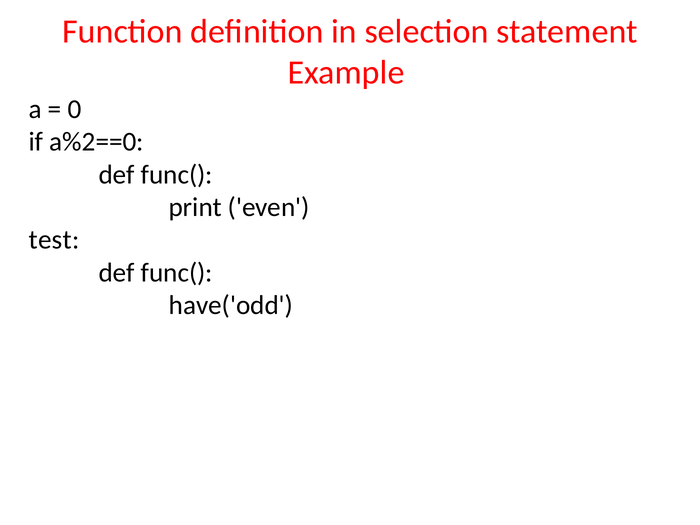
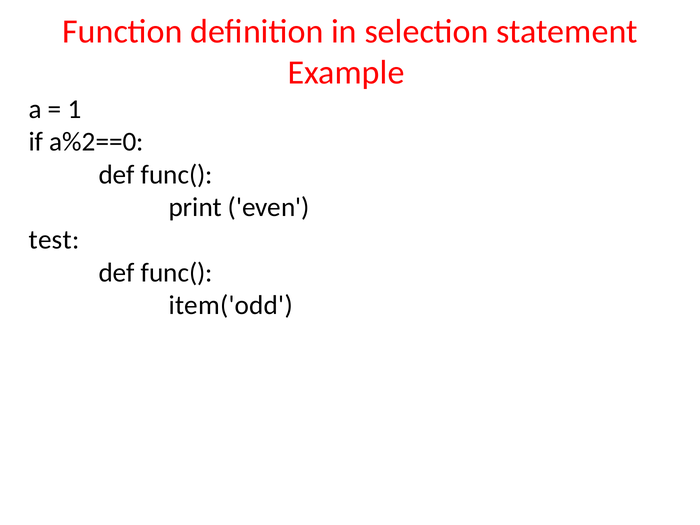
0: 0 -> 1 (74, 109)
have('odd: have('odd -> item('odd (231, 305)
